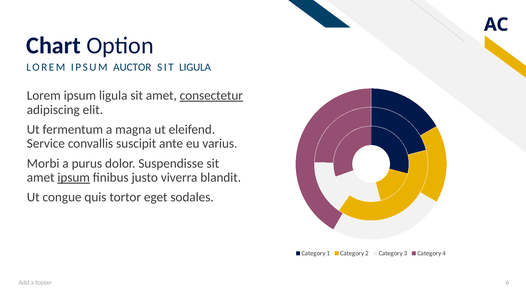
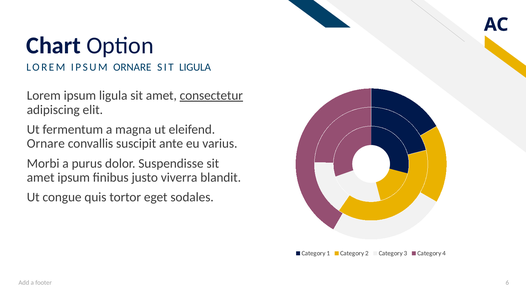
IPSUM AUCTOR: AUCTOR -> ORNARE (132, 67)
Service: Service -> Ornare (46, 144)
ipsum underline: present -> none (74, 177)
